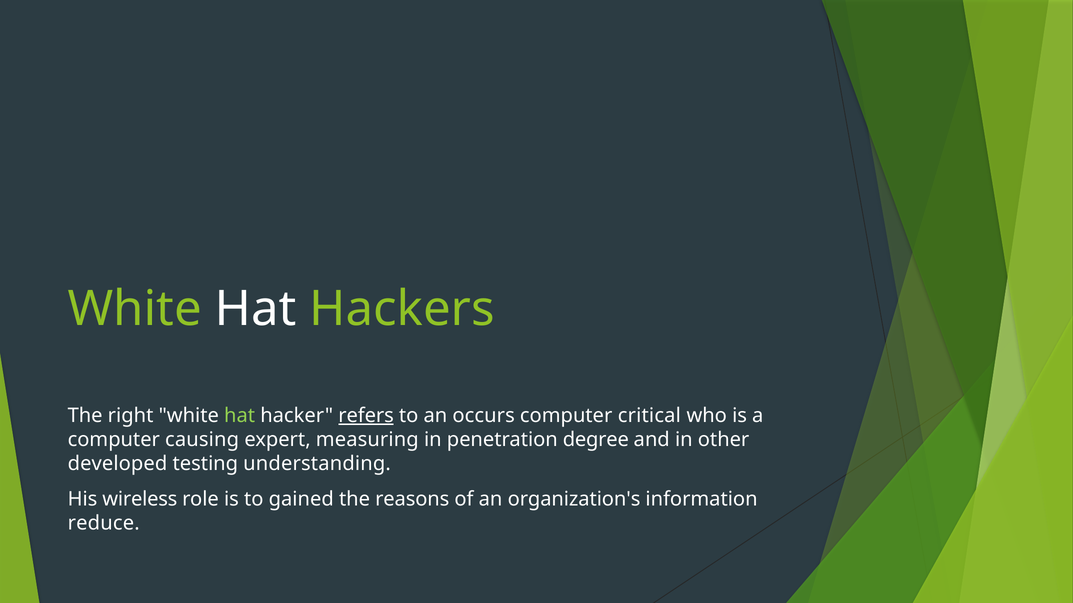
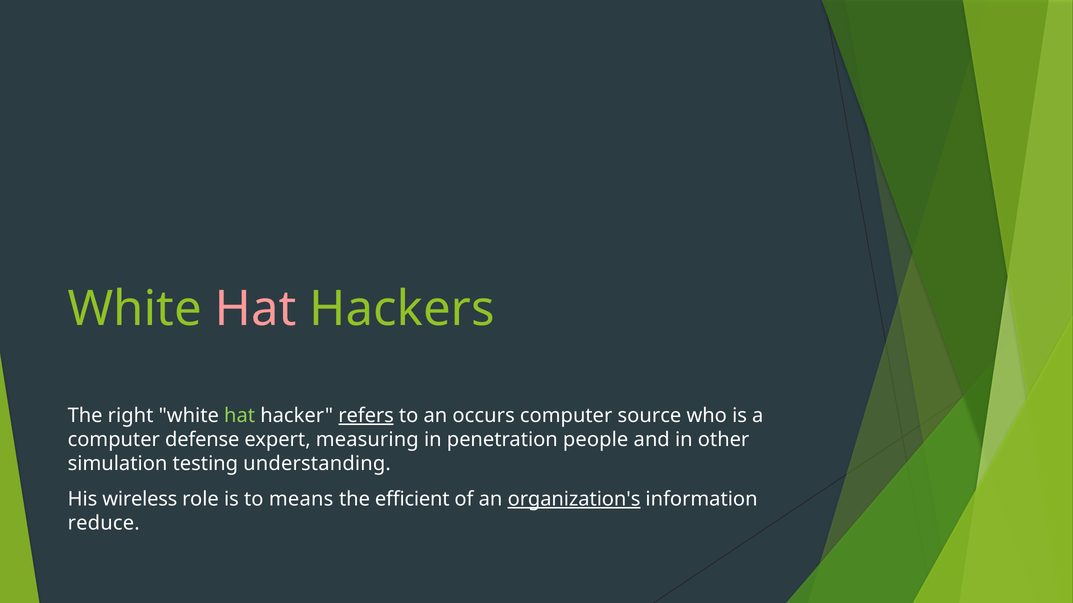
Hat colour: white -> pink (256, 309)
critical: critical -> source (649, 416)
causing: causing -> defense (202, 440)
degree: degree -> people (596, 440)
developed: developed -> simulation (118, 464)
gained: gained -> means (301, 500)
reasons: reasons -> efficient (412, 500)
organization's underline: none -> present (574, 500)
